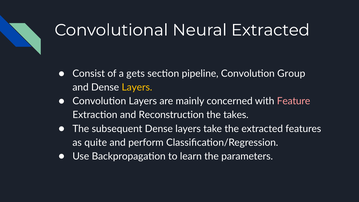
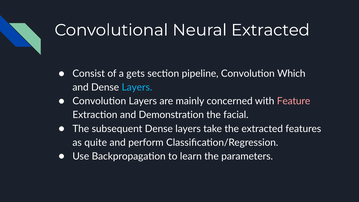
Group: Group -> Which (291, 74)
Layers colour: yellow -> light blue (137, 87)
Reconstruction: Reconstruction -> Demonstration (171, 115)
takes: takes -> facial (236, 115)
